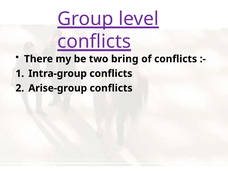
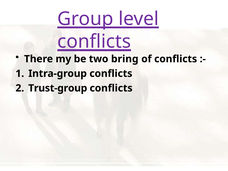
Arise-group: Arise-group -> Trust-group (58, 88)
